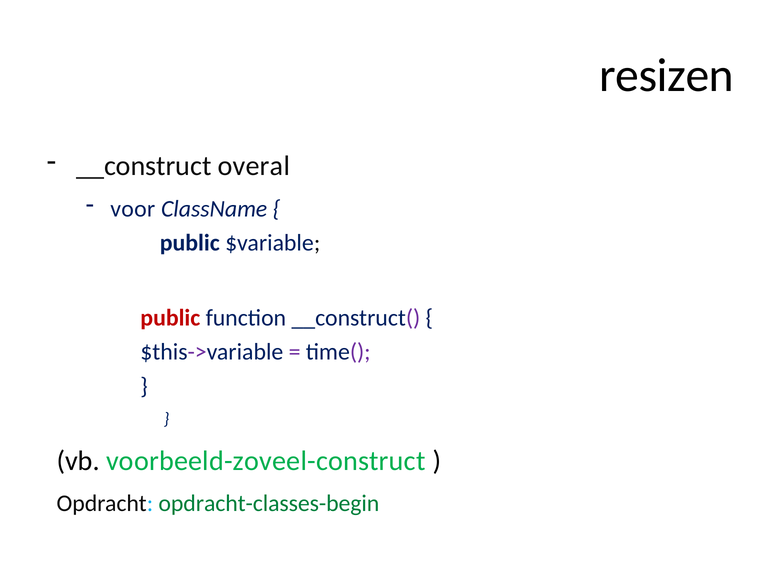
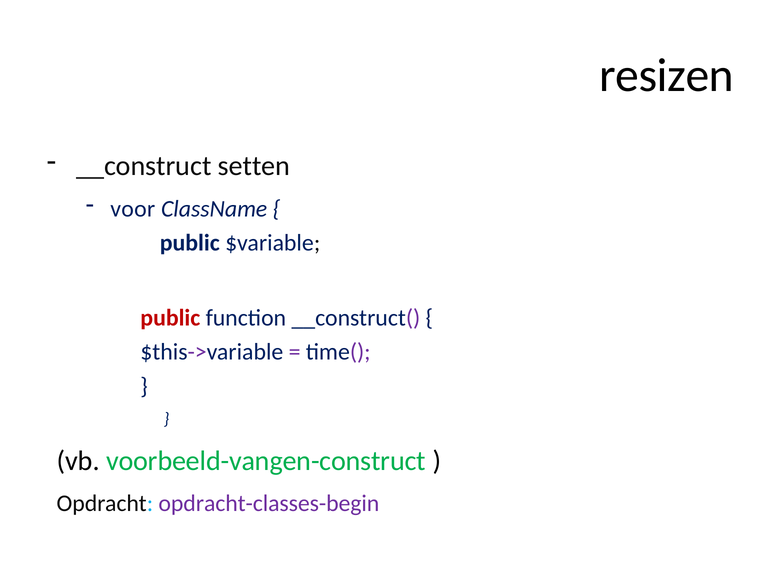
overal: overal -> setten (254, 166)
voorbeeld-zoveel-construct: voorbeeld-zoveel-construct -> voorbeeld-vangen-construct (266, 461)
opdracht-classes-begin colour: green -> purple (269, 503)
